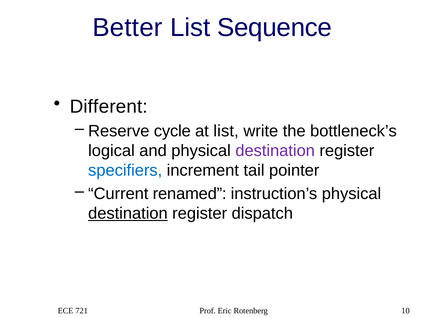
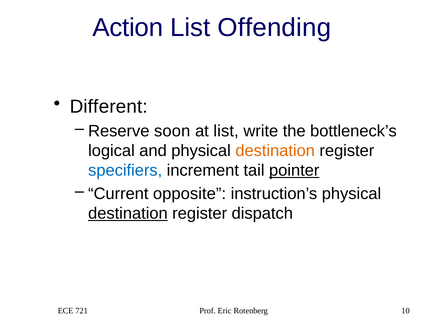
Better: Better -> Action (128, 27)
Sequence: Sequence -> Offending (274, 27)
cycle: cycle -> soon (172, 131)
destination colour: purple -> orange (275, 151)
pointer underline: none -> present (294, 171)
renamed: renamed -> opposite (190, 194)
